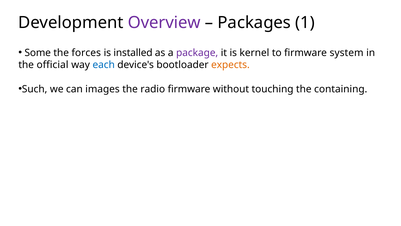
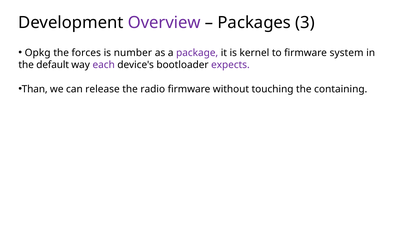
1: 1 -> 3 (305, 23)
Some: Some -> Opkg (38, 53)
installed: installed -> number (133, 53)
official: official -> default (53, 65)
each colour: blue -> purple (104, 65)
expects colour: orange -> purple (230, 65)
Such: Such -> Than (35, 89)
images: images -> release (103, 89)
